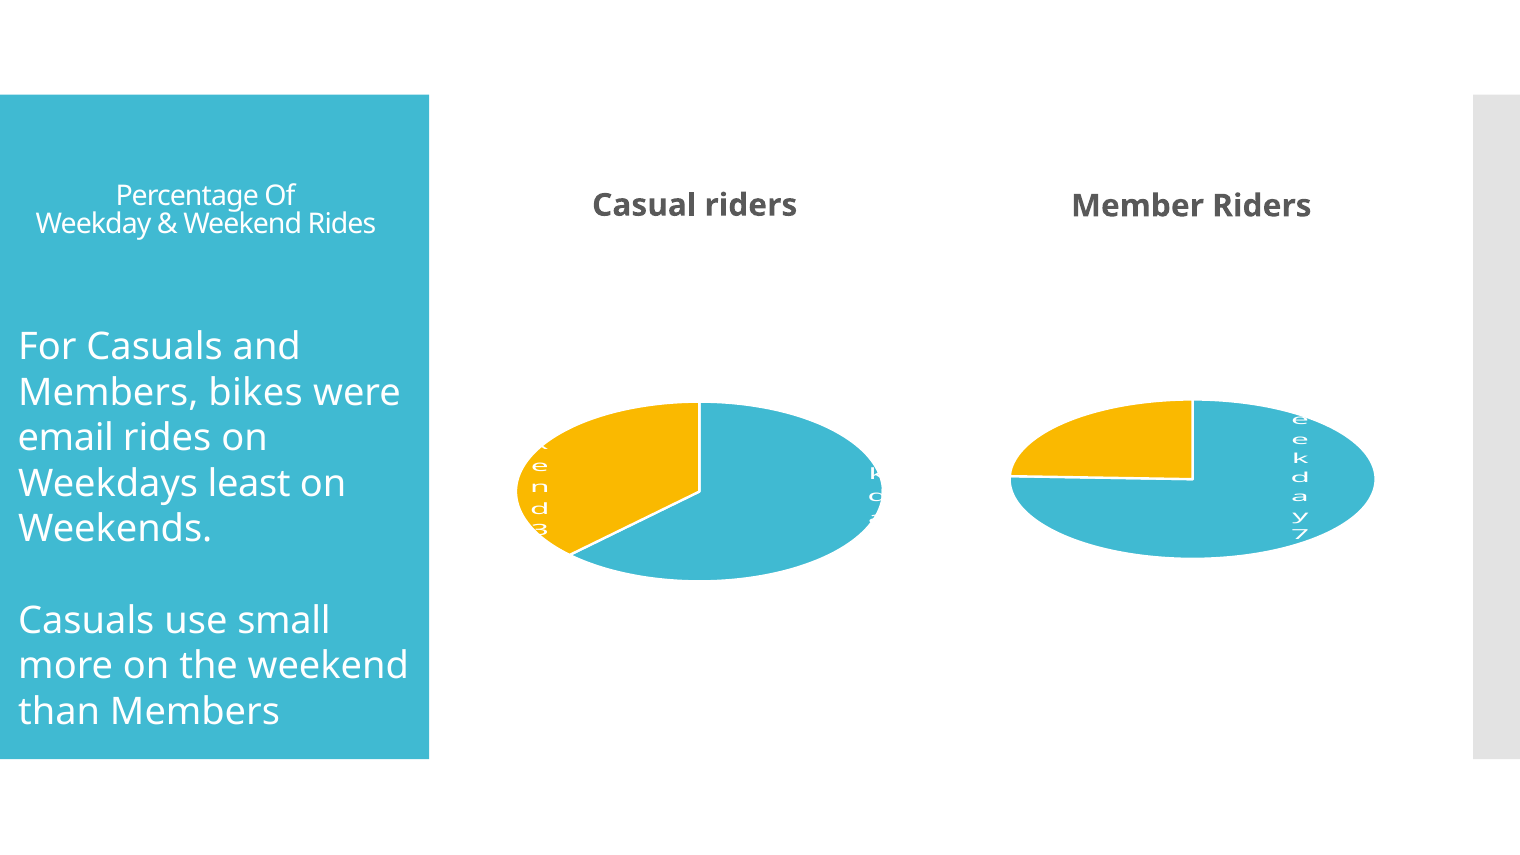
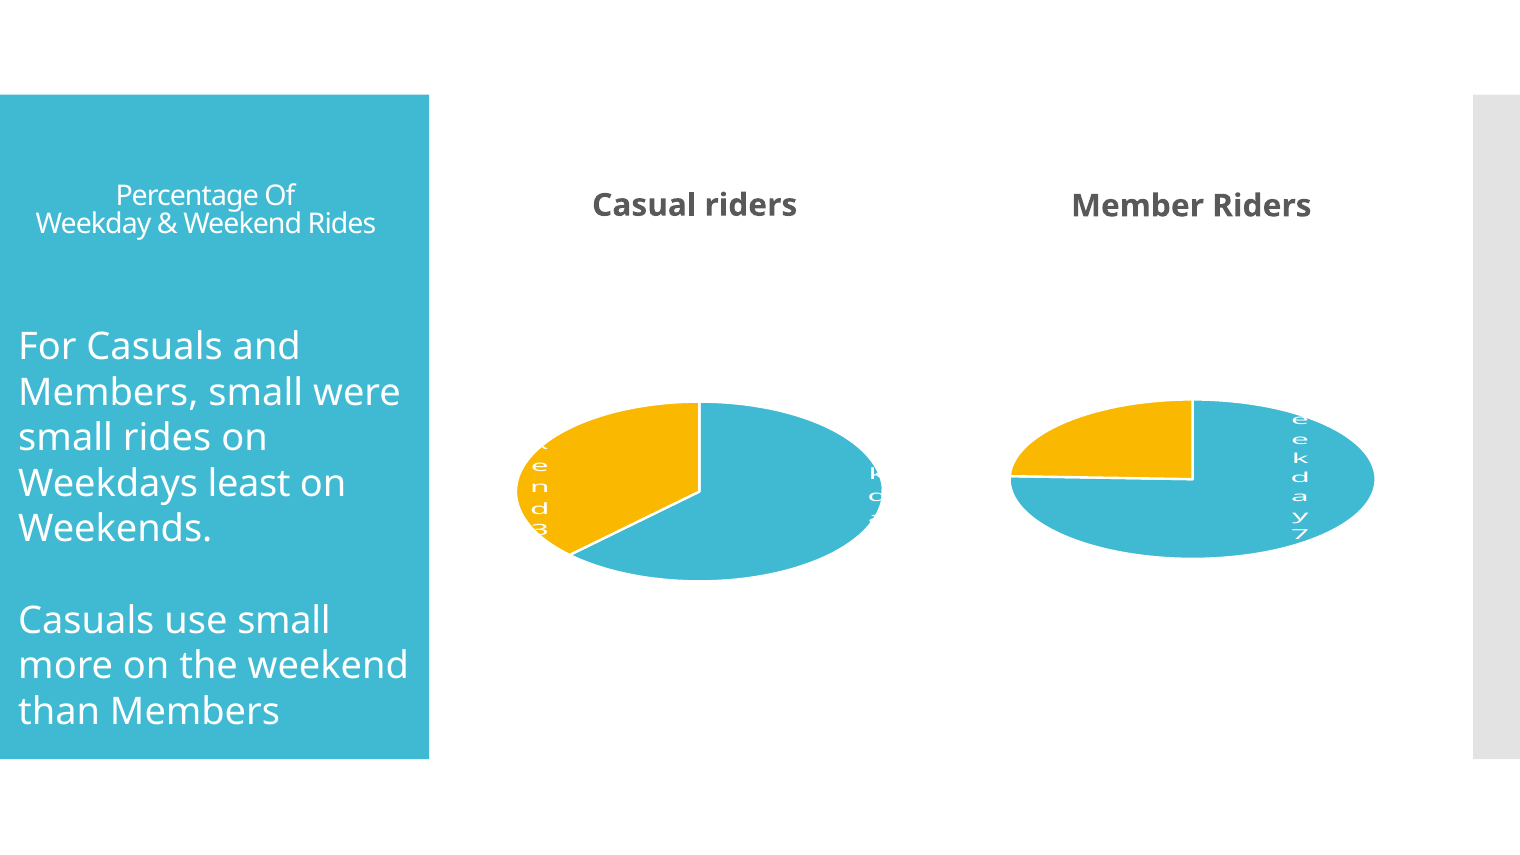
Members bikes: bikes -> small (256, 393)
email: email -> small (66, 438)
